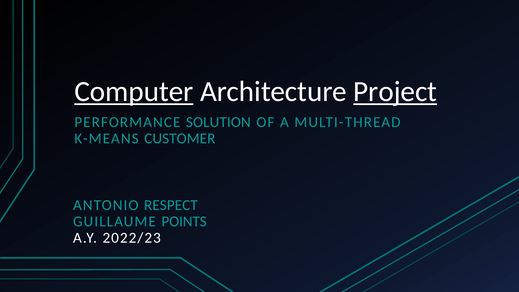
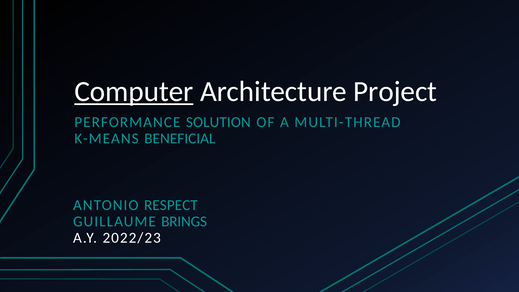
Project underline: present -> none (395, 92)
CUSTOMER: CUSTOMER -> BENEFICIAL (180, 138)
POINTS: POINTS -> BRINGS (184, 221)
